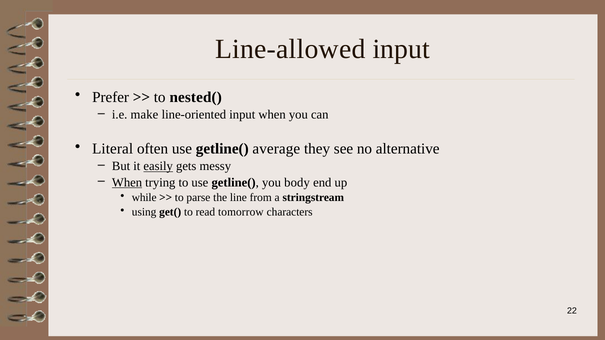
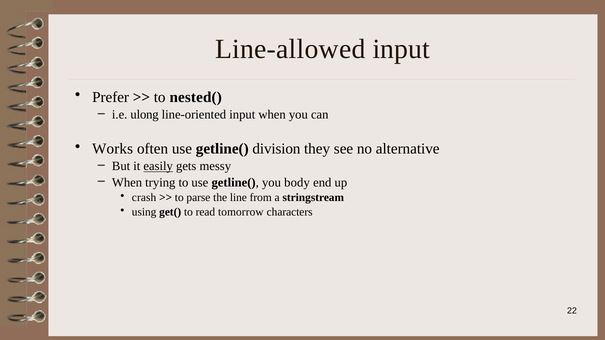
make: make -> ulong (145, 115)
Literal: Literal -> Works (113, 149)
average: average -> division (276, 149)
When underline: present -> none (127, 183)
while: while -> crash (144, 198)
